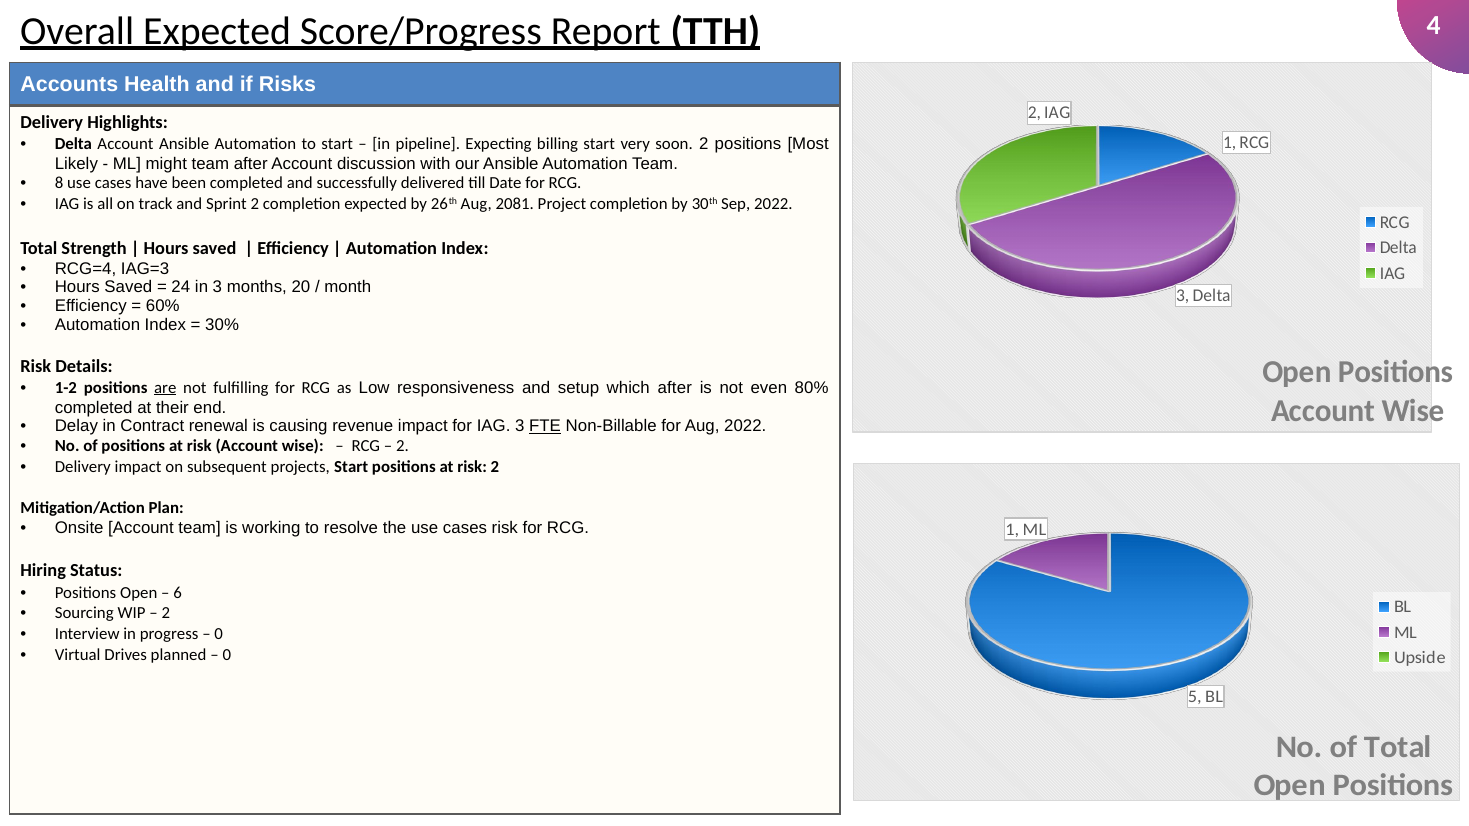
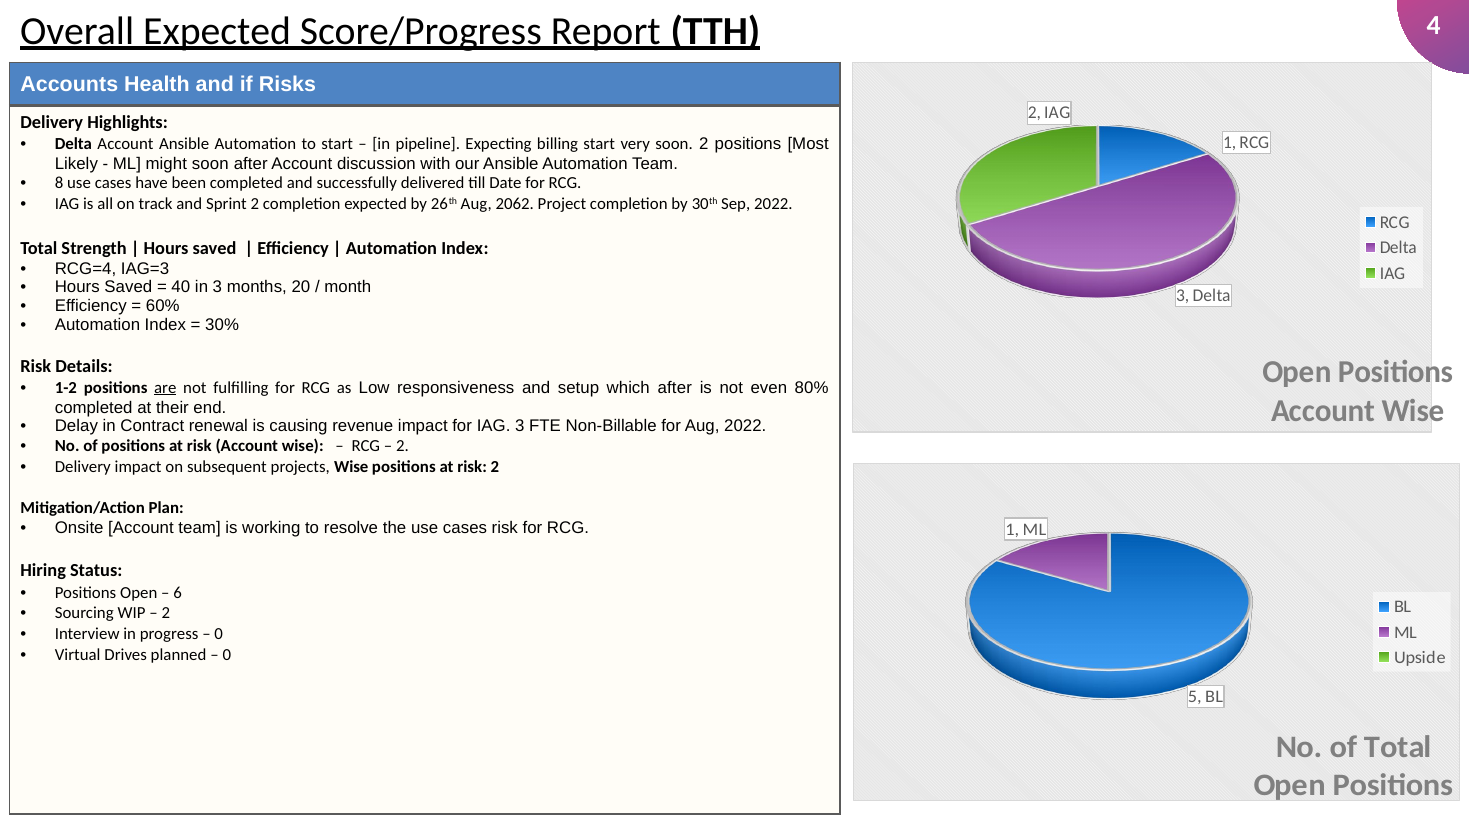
might team: team -> soon (210, 164)
2081: 2081 -> 2062 (515, 204)
24: 24 -> 40 (181, 288)
FTE underline: present -> none (545, 426)
projects Start: Start -> Wise (351, 467)
